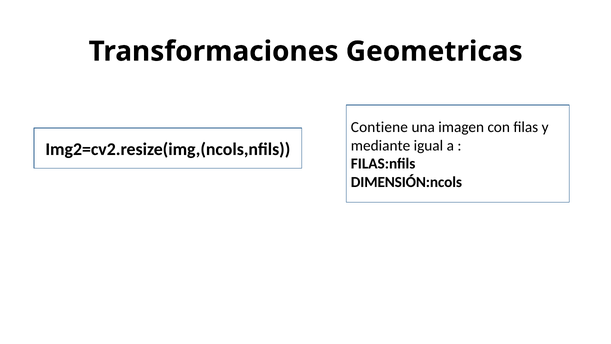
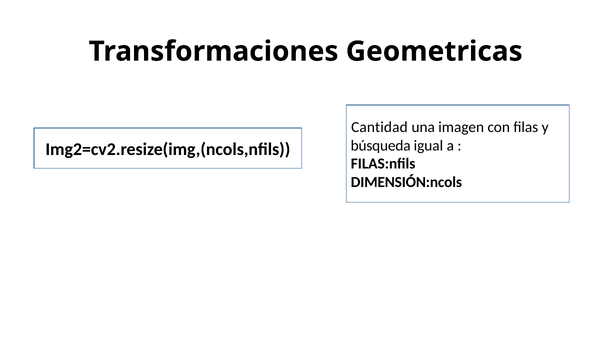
Contiene: Contiene -> Cantidad (379, 127)
mediante: mediante -> búsqueda (381, 145)
